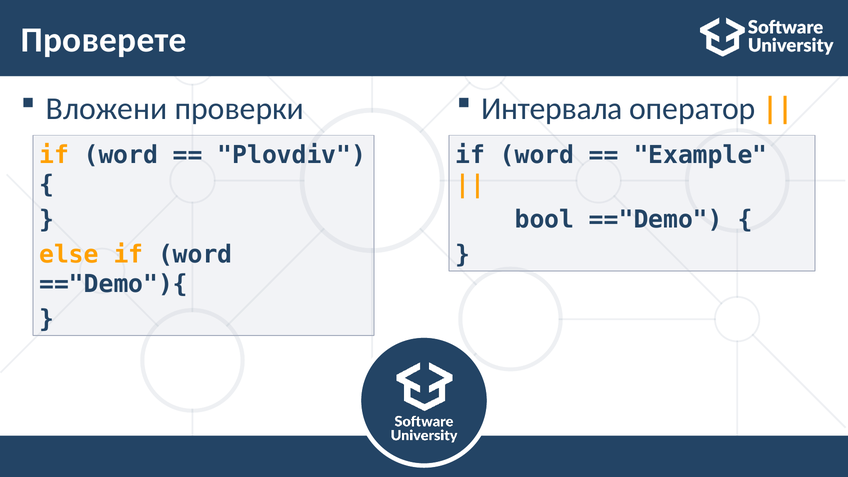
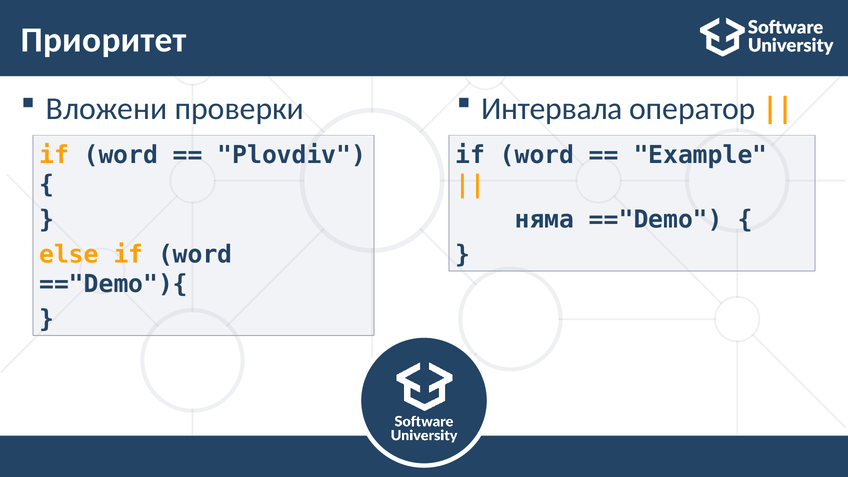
Проверете: Проверете -> Приоритет (104, 40)
bool: bool -> няма (544, 220)
